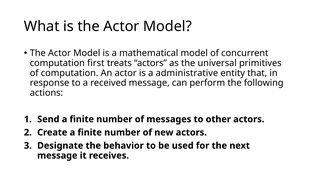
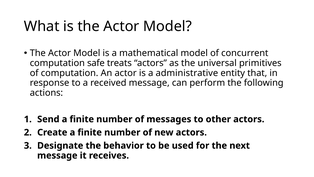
first: first -> safe (96, 63)
